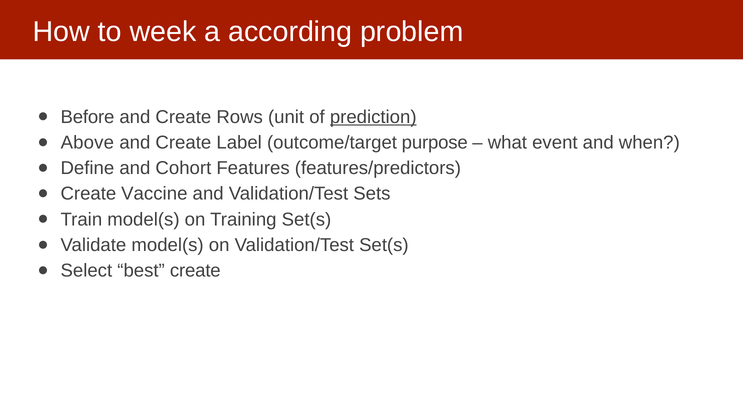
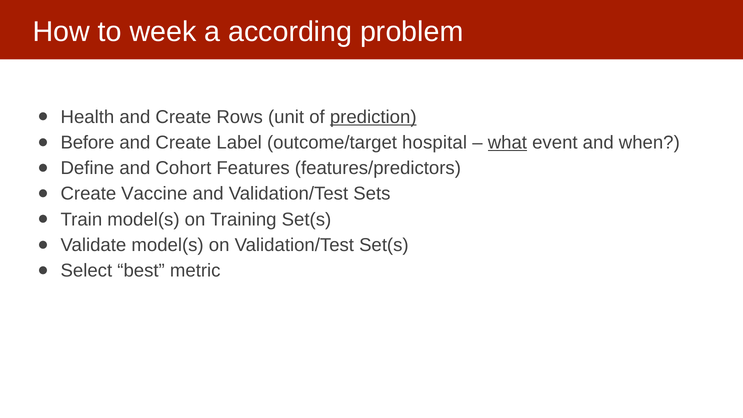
Before: Before -> Health (87, 117)
Above: Above -> Before (88, 142)
purpose: purpose -> hospital (435, 142)
what underline: none -> present (507, 142)
best create: create -> metric (195, 271)
